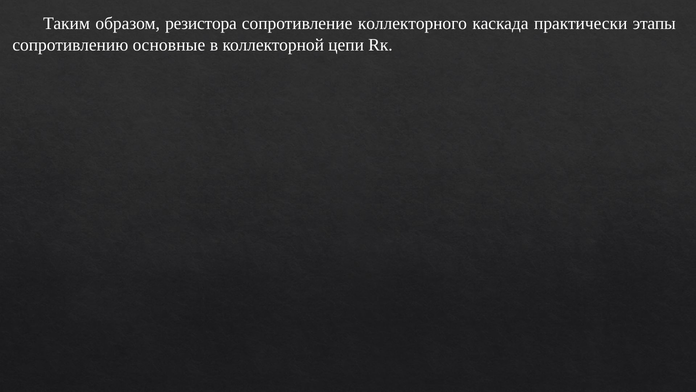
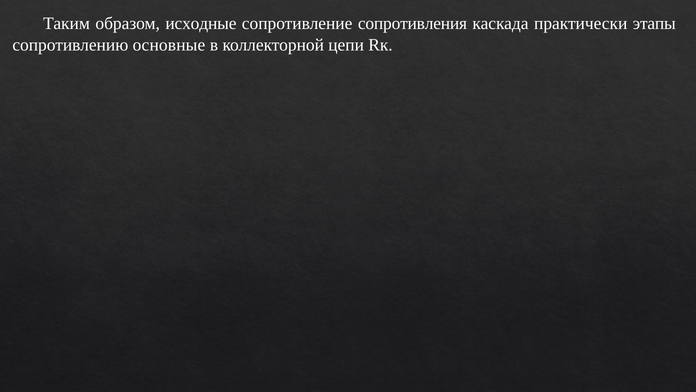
резистора: резистора -> исходные (201, 23)
коллекторного: коллекторного -> сопротивления (412, 23)
